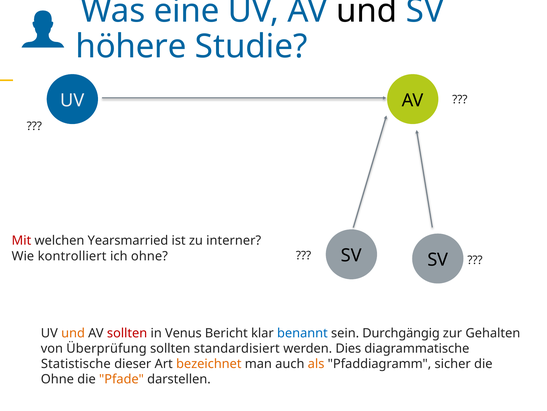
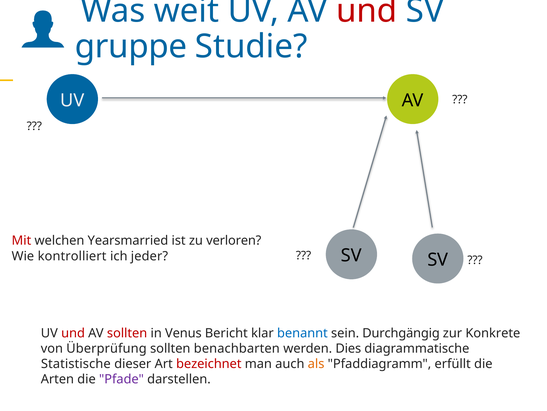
eine: eine -> weit (186, 11)
und colour: black -> red (367, 11)
höhere: höhere -> gruppe (131, 47)
interner: interner -> verloren (234, 240)
ich ohne: ohne -> jeder (149, 256)
und colour: orange -> red (73, 333)
Gehalten: Gehalten -> Konkrete (493, 333)
standardisiert: standardisiert -> benachbarten (237, 348)
bezeichnet colour: orange -> red (209, 363)
sicher: sicher -> erfüllt (453, 363)
Ohne: Ohne -> Arten (57, 379)
Pfade colour: orange -> purple (121, 379)
